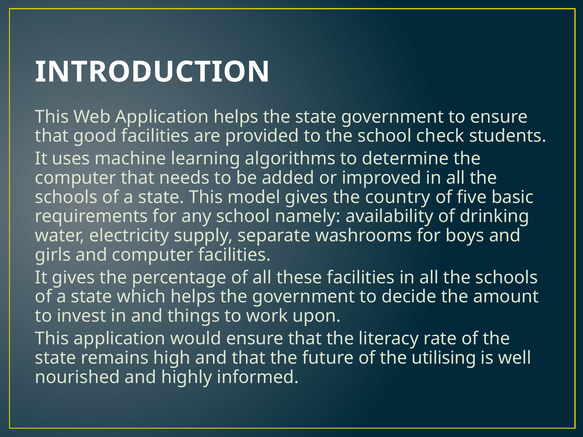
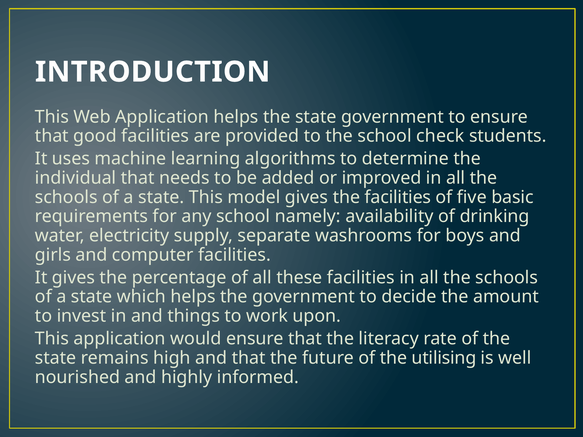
computer: computer -> individual (76, 178)
the country: country -> facilities (398, 197)
